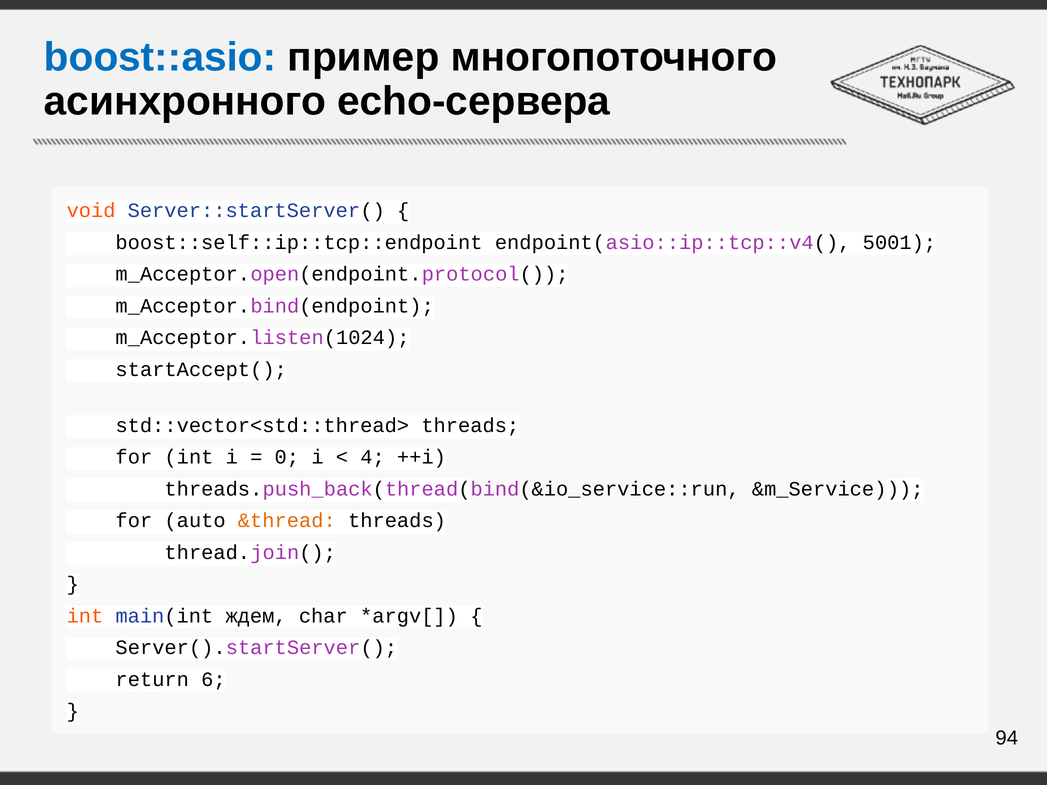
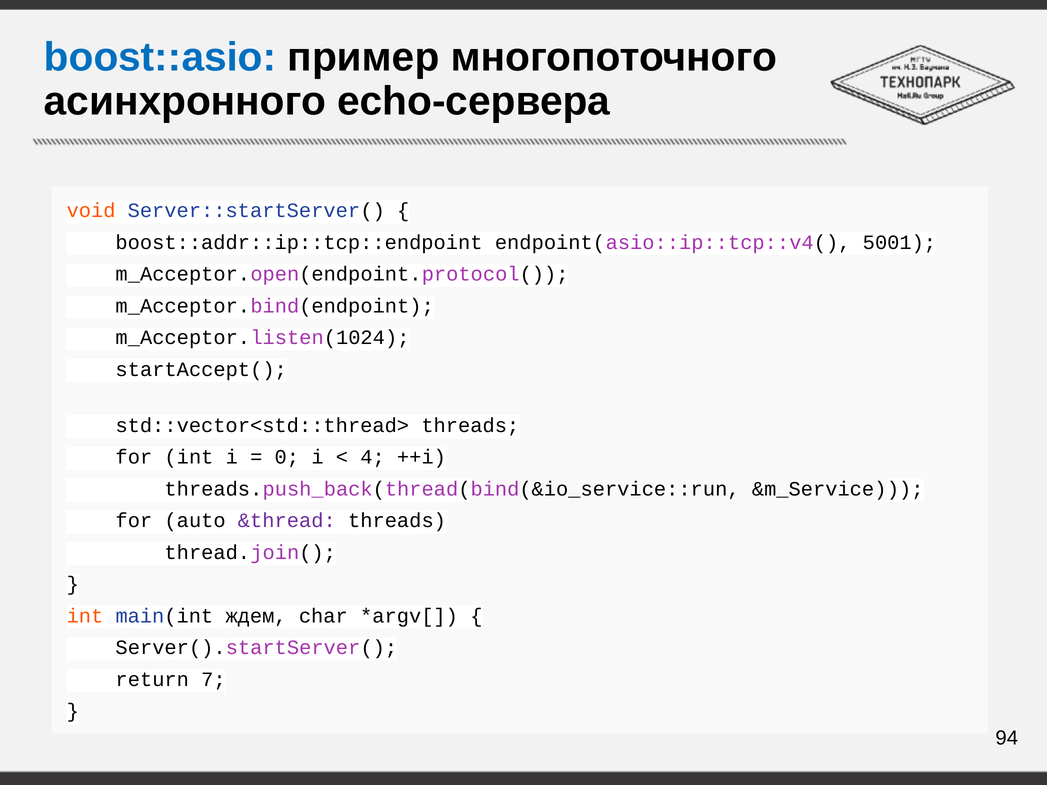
boost::self::ip::tcp::endpoint: boost::self::ip::tcp::endpoint -> boost::addr::ip::tcp::endpoint (299, 242)
&thread colour: orange -> purple (287, 521)
6: 6 -> 7 (213, 680)
